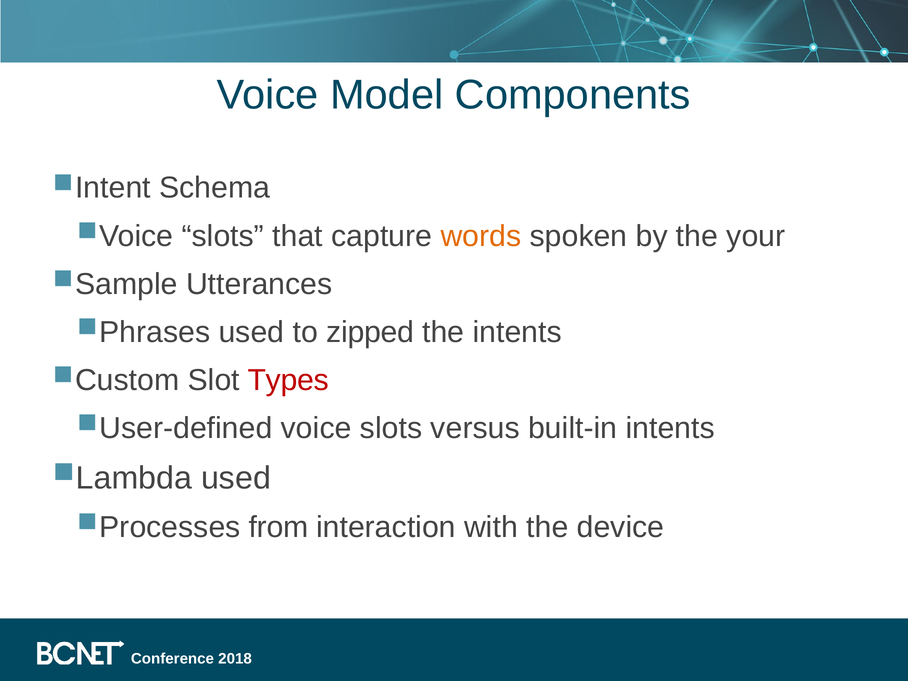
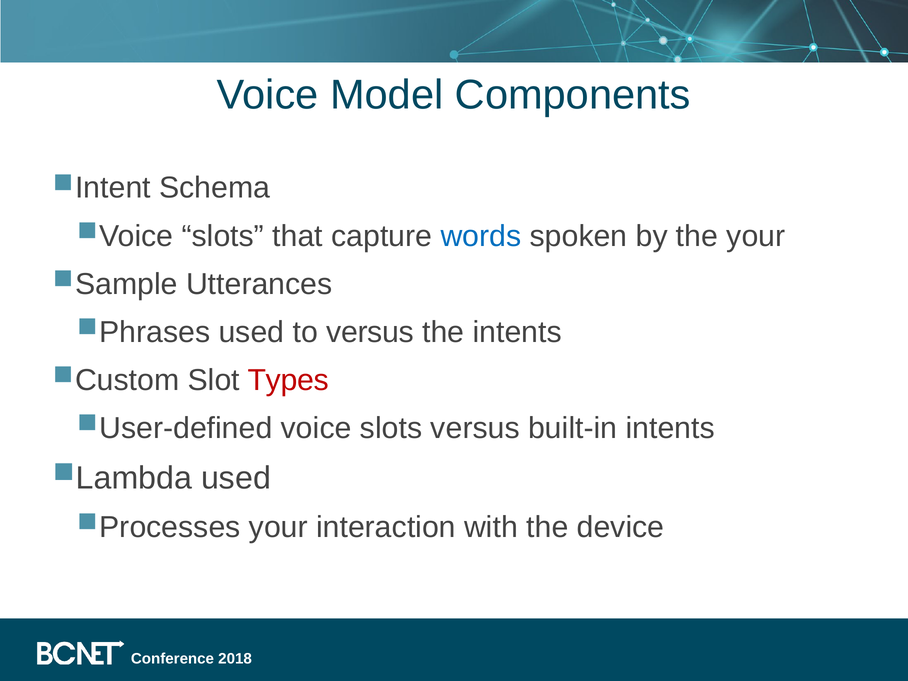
words colour: orange -> blue (481, 236)
to zipped: zipped -> versus (370, 332)
from: from -> your (278, 527)
